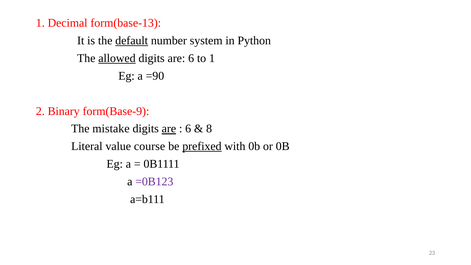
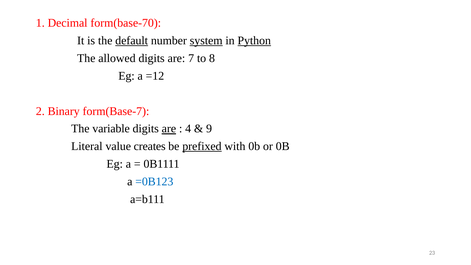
form(base-13: form(base-13 -> form(base-70 (126, 23)
system underline: none -> present (206, 41)
Python underline: none -> present (254, 41)
allowed underline: present -> none (117, 58)
are 6: 6 -> 7 (191, 58)
to 1: 1 -> 8 (212, 58)
=90: =90 -> =12 (155, 76)
form(Base-9: form(Base-9 -> form(Base-7 (116, 111)
mistake: mistake -> variable (111, 129)
6: 6 -> 4 (188, 129)
8: 8 -> 9 (209, 129)
course: course -> creates (150, 146)
=0B123 colour: purple -> blue (154, 182)
